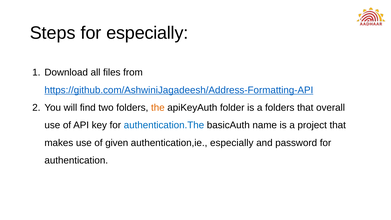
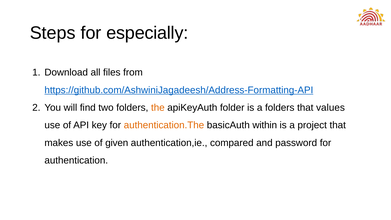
overall: overall -> values (330, 108)
authentication.The colour: blue -> orange (164, 125)
name: name -> within (265, 125)
authentication,ie especially: especially -> compared (232, 143)
